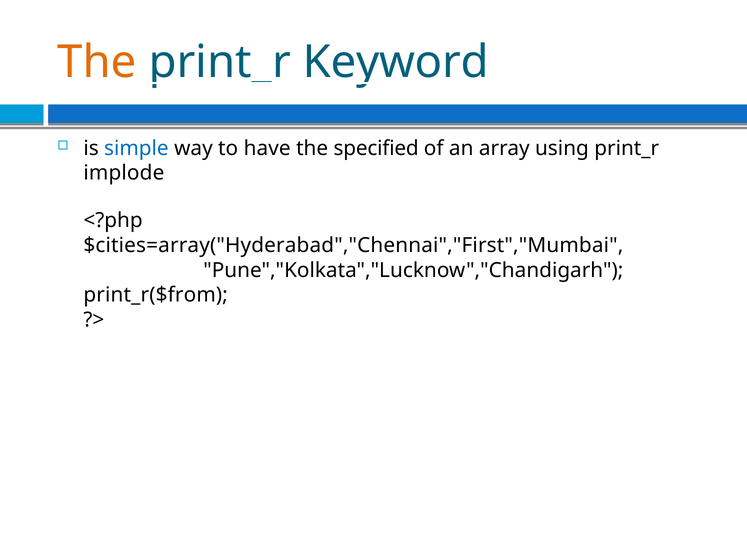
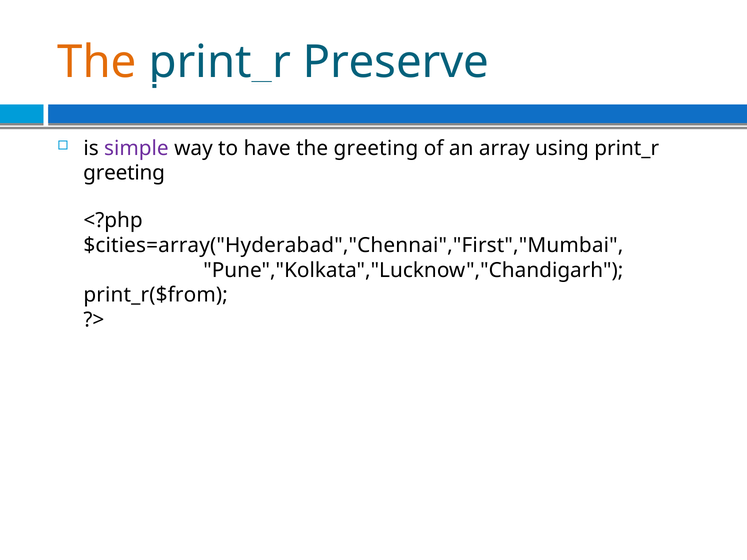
Keyword: Keyword -> Preserve (396, 62)
simple colour: blue -> purple (136, 148)
the specified: specified -> greeting (376, 148)
implode: implode -> greeting (124, 173)
